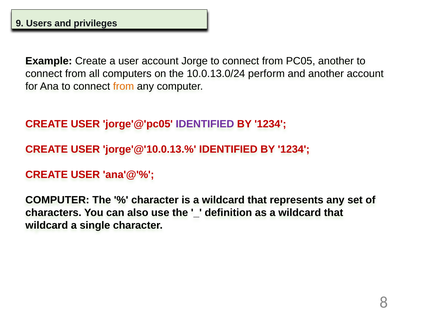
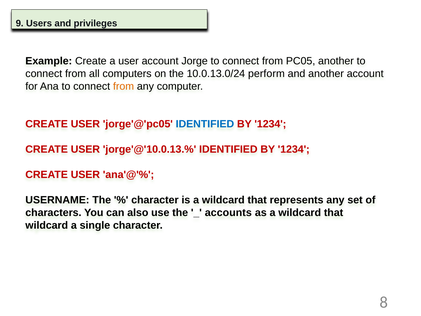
IDENTIFIED colour: purple -> blue (205, 124)
COMPUTER: COMPUTER -> USERNAME (57, 200)
definition: definition -> accounts (228, 212)
